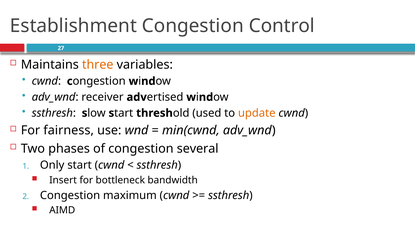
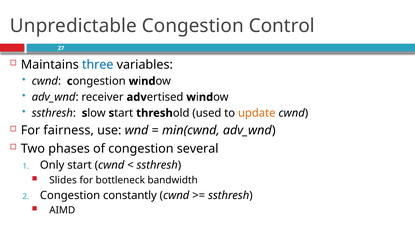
Establishment: Establishment -> Unpredictable (73, 26)
three colour: orange -> blue (98, 64)
Insert: Insert -> Slides (63, 180)
maximum: maximum -> constantly (130, 195)
